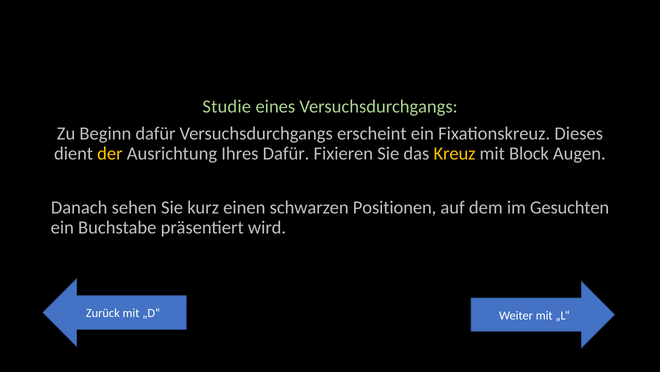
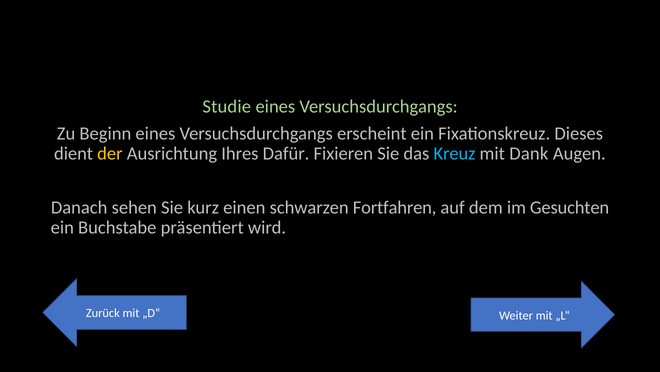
Beginn dafür: dafür -> eines (155, 133)
Kreuz colour: yellow -> light blue (455, 153)
Block: Block -> Dank (529, 153)
Positionen: Positionen -> Fortfahren (395, 207)
